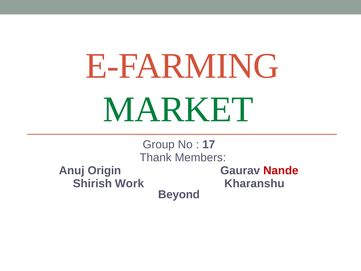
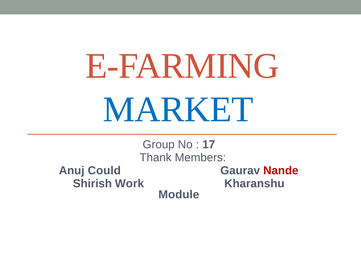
MARKET colour: green -> blue (178, 109)
Origin: Origin -> Could (104, 170)
Beyond: Beyond -> Module (179, 194)
